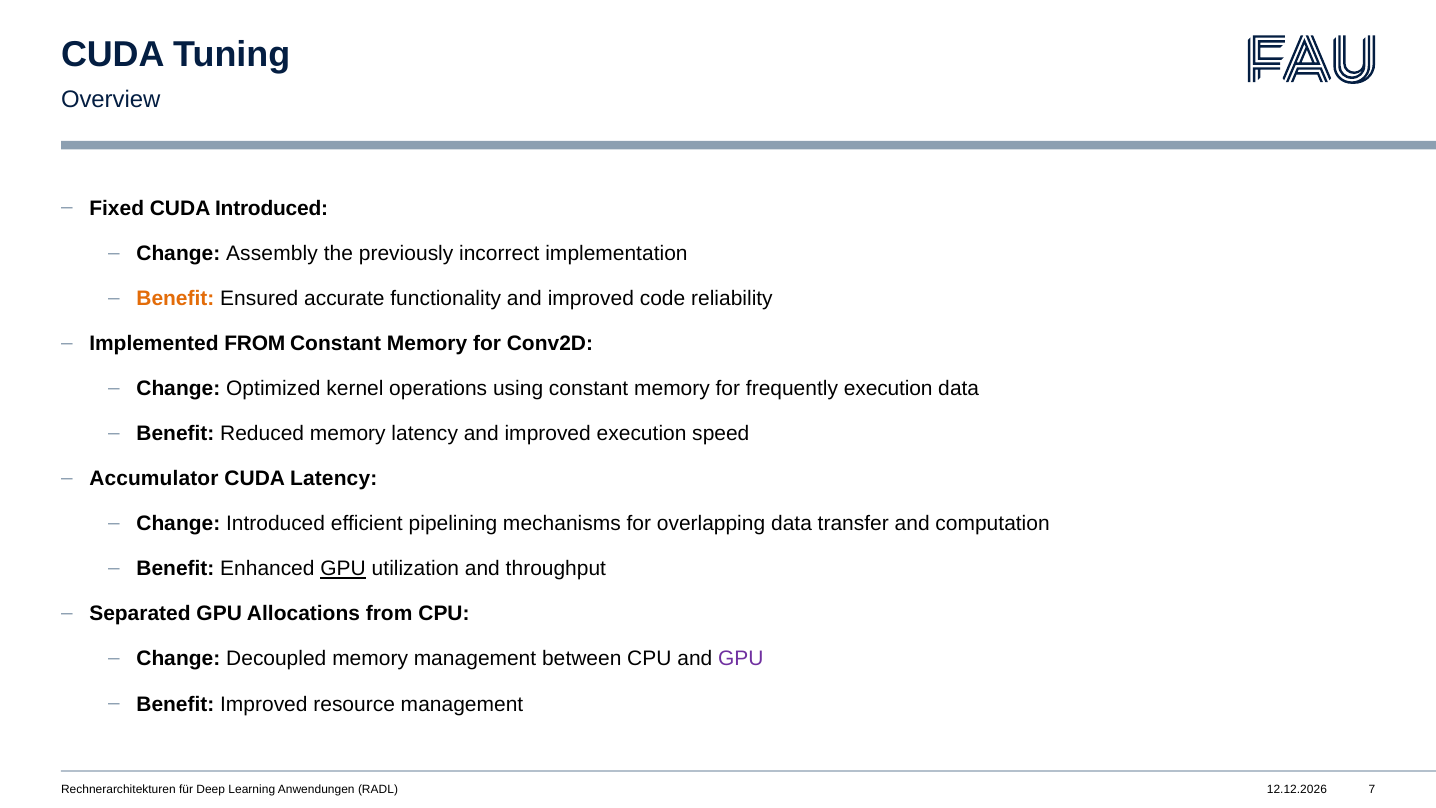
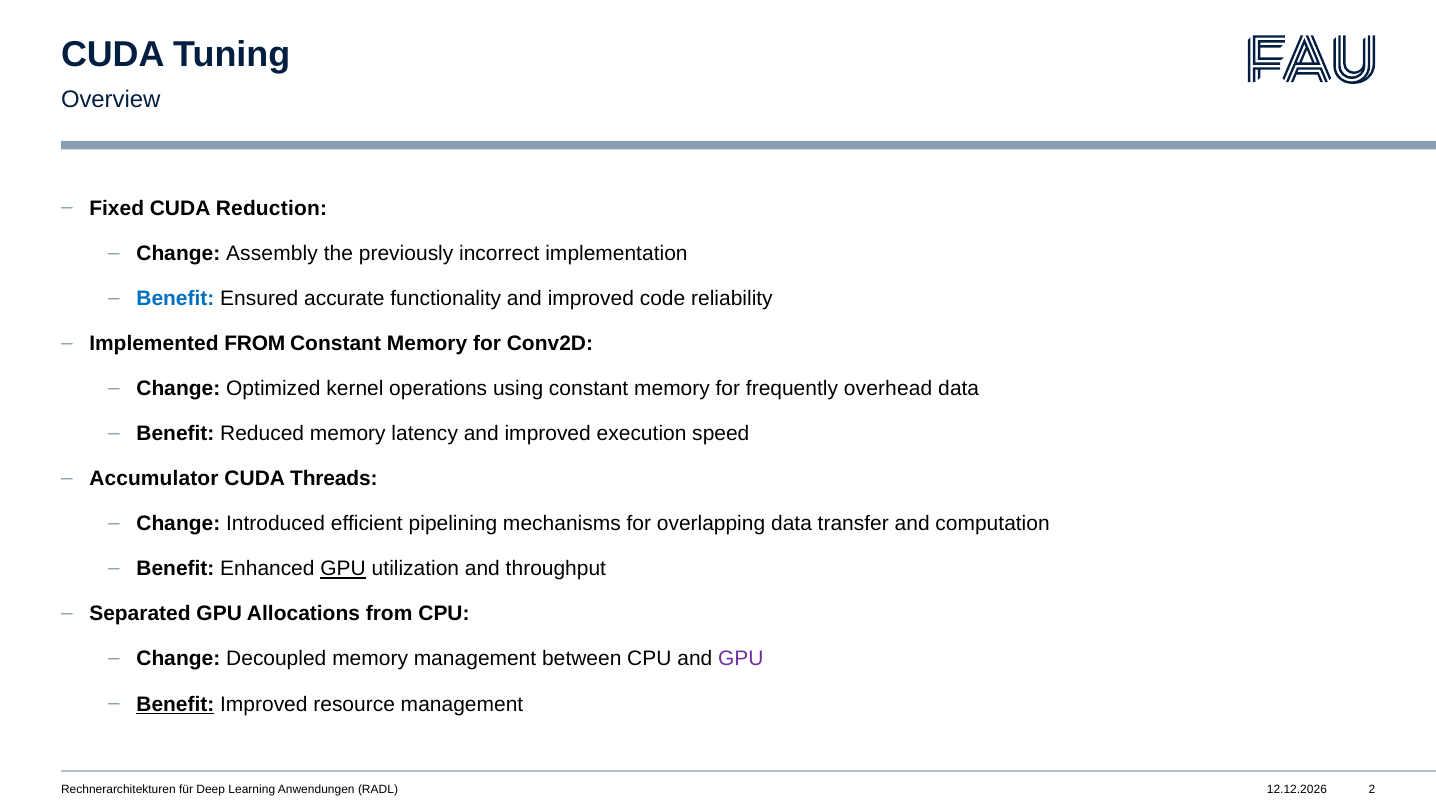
CUDA Introduced: Introduced -> Reduction (271, 208)
Benefit colour: orange -> blue (175, 298)
frequently execution: execution -> overhead (888, 388)
CUDA Latency: Latency -> Threads (334, 479)
Benefit underline: none -> present (175, 704)
7: 7 -> 2 (1372, 789)
